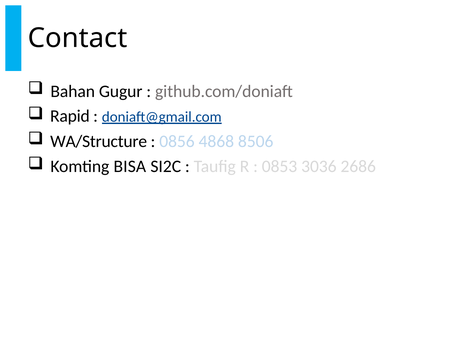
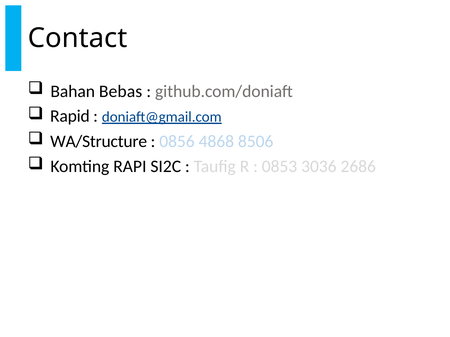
Gugur: Gugur -> Bebas (121, 92)
BISA: BISA -> RAPI (130, 167)
